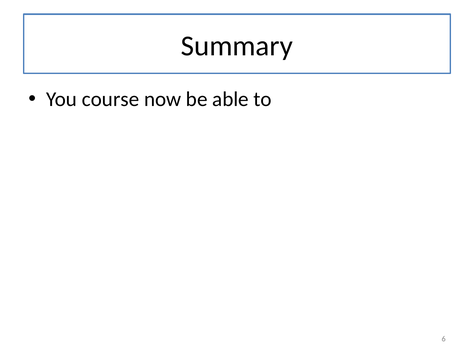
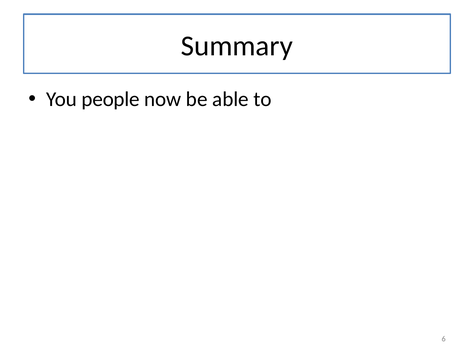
course: course -> people (111, 99)
